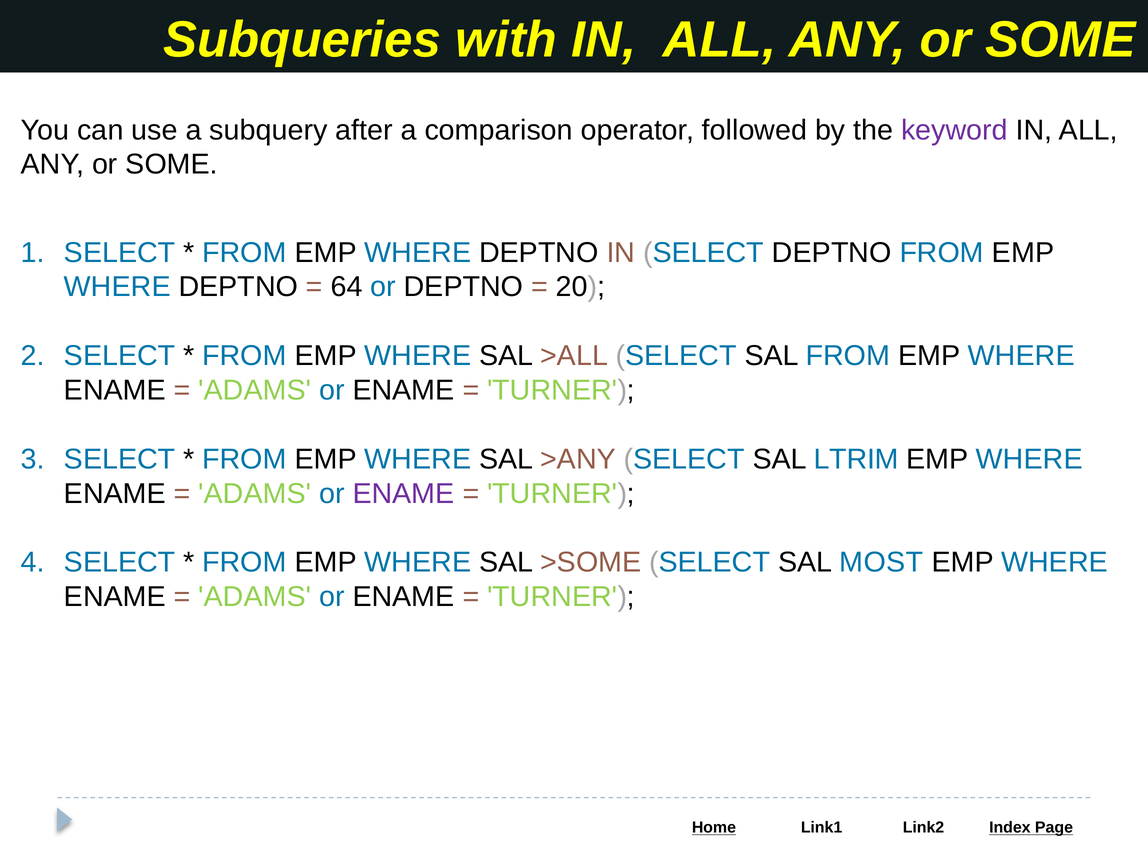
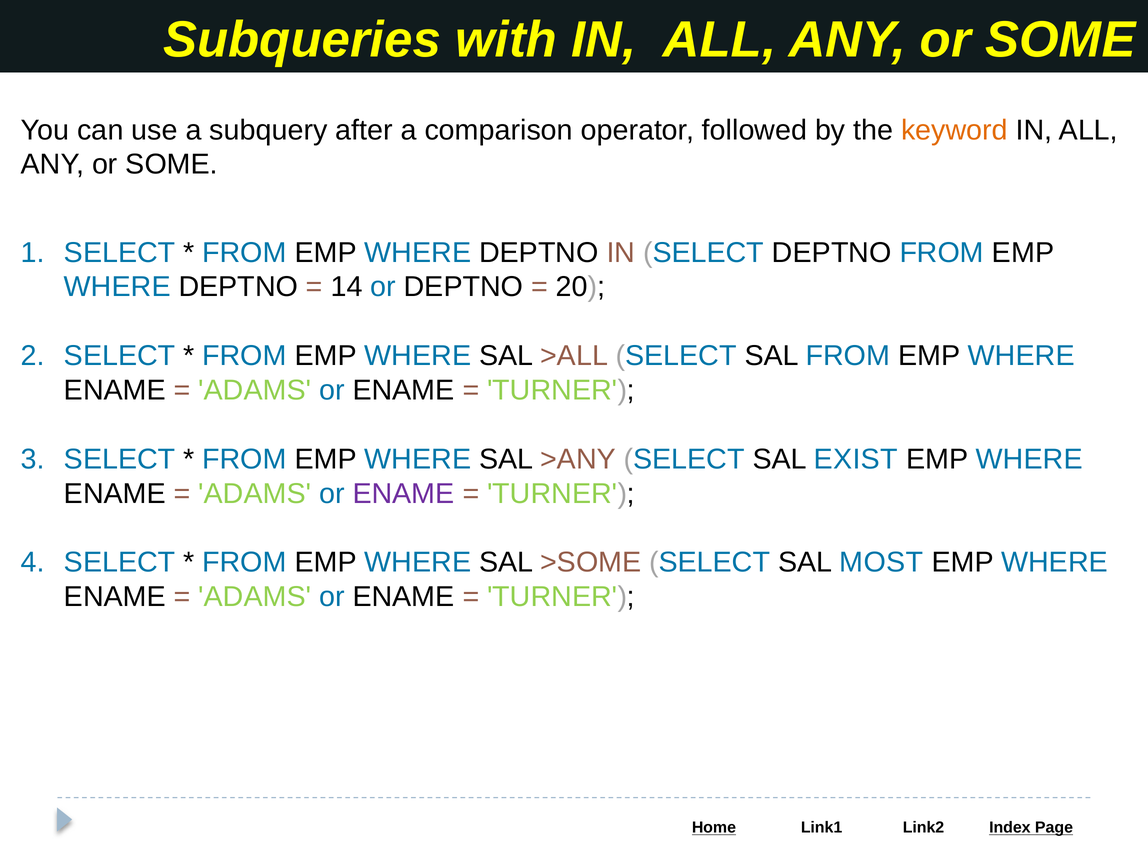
keyword colour: purple -> orange (954, 130)
64: 64 -> 14 (347, 287)
LTRIM: LTRIM -> EXIST (856, 459)
